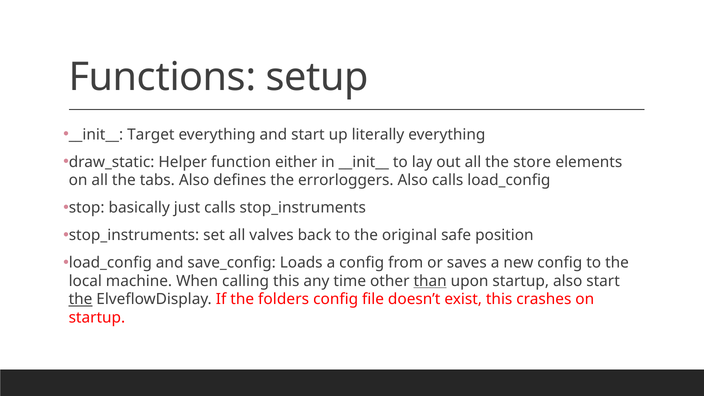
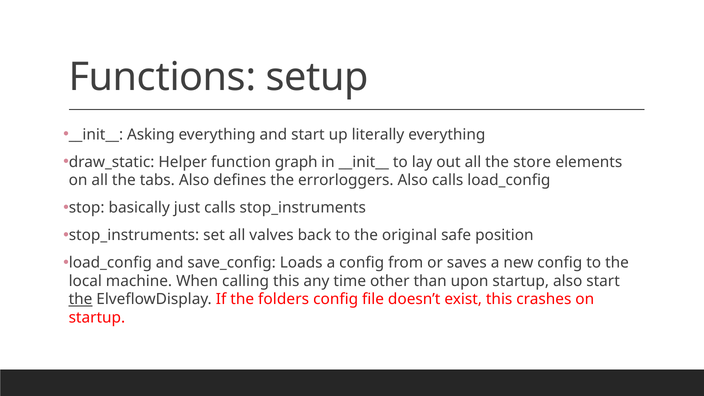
Target: Target -> Asking (151, 135)
either: either -> graph (296, 162)
than underline: present -> none (430, 281)
